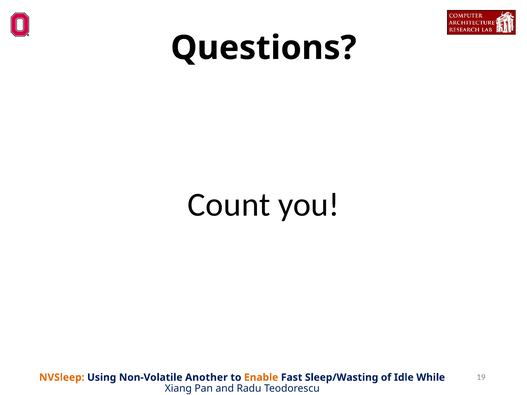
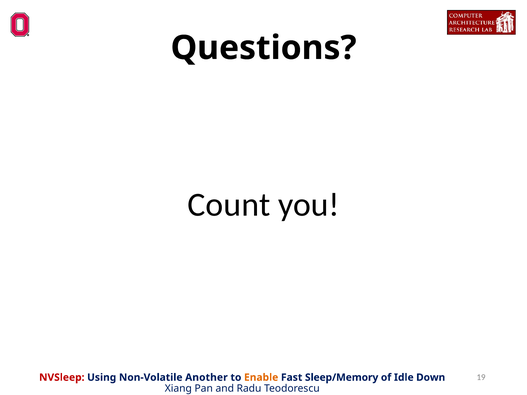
NVSleep colour: orange -> red (62, 378)
Sleep/Wasting: Sleep/Wasting -> Sleep/Memory (342, 378)
While: While -> Down (431, 378)
